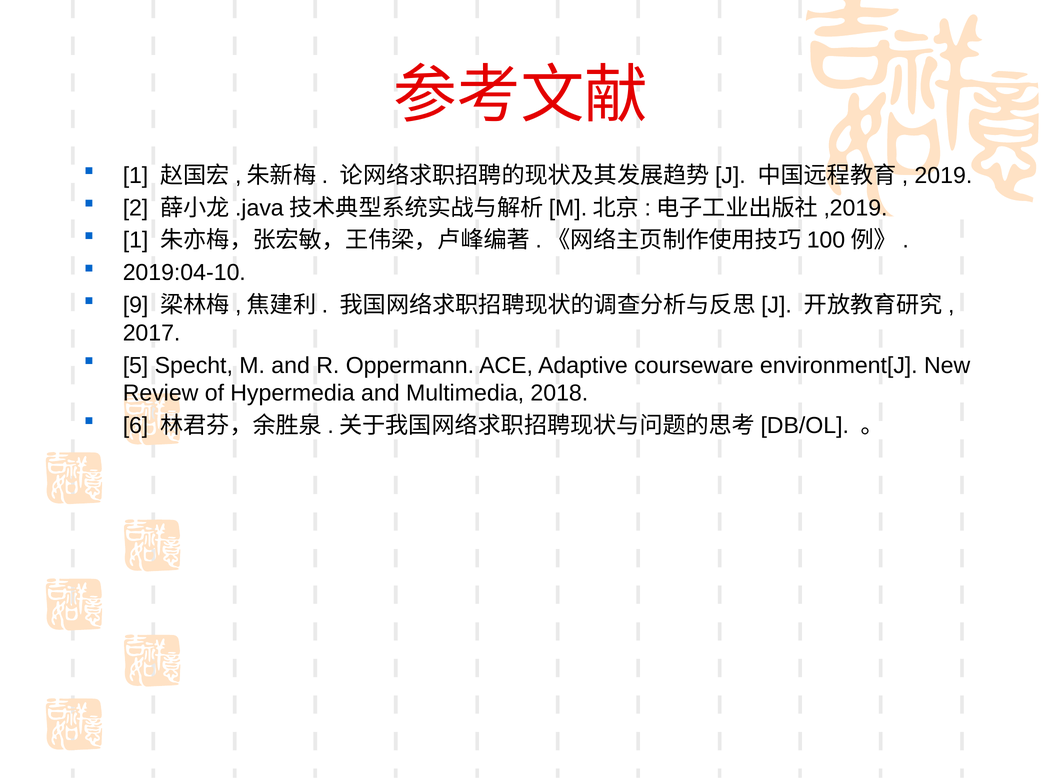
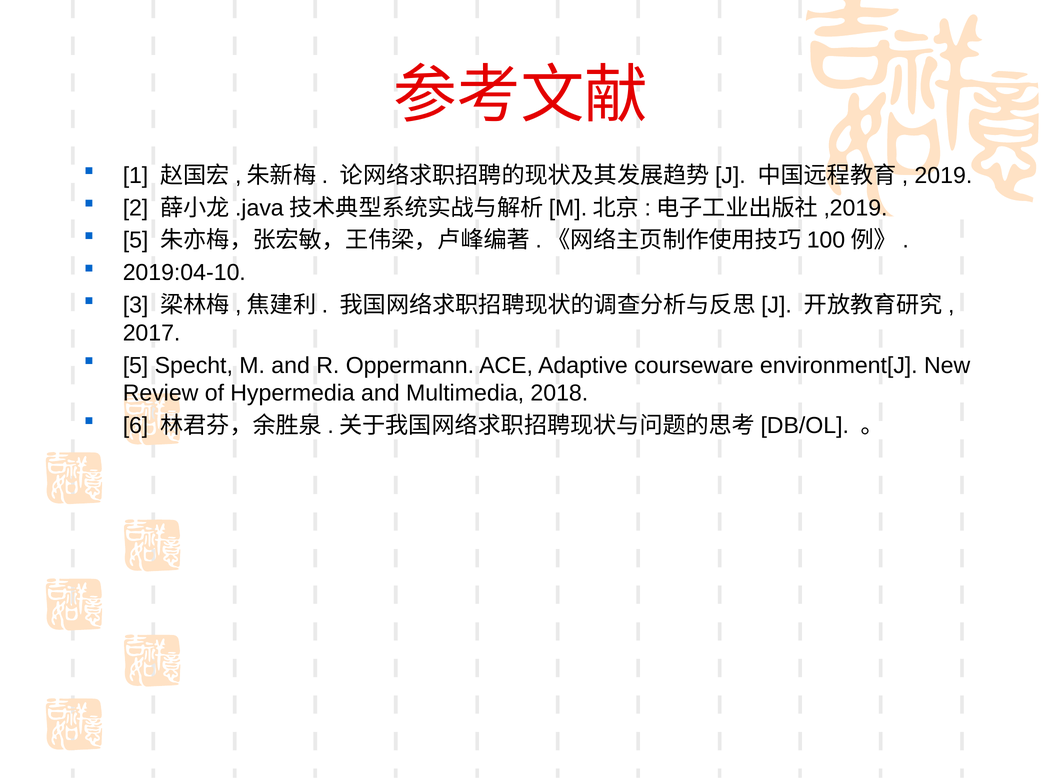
1: 1 -> 5 (136, 240)
9: 9 -> 3 (136, 305)
